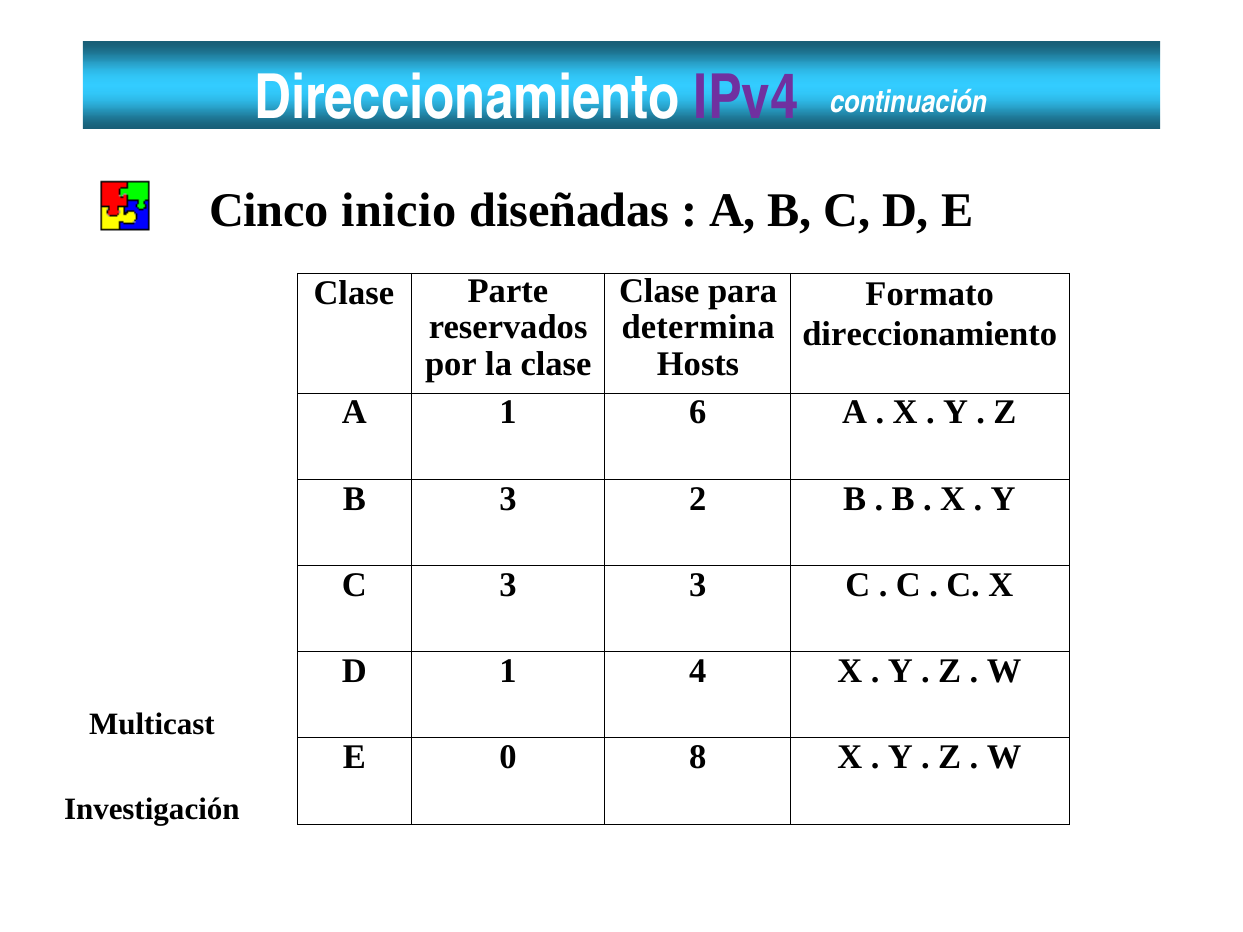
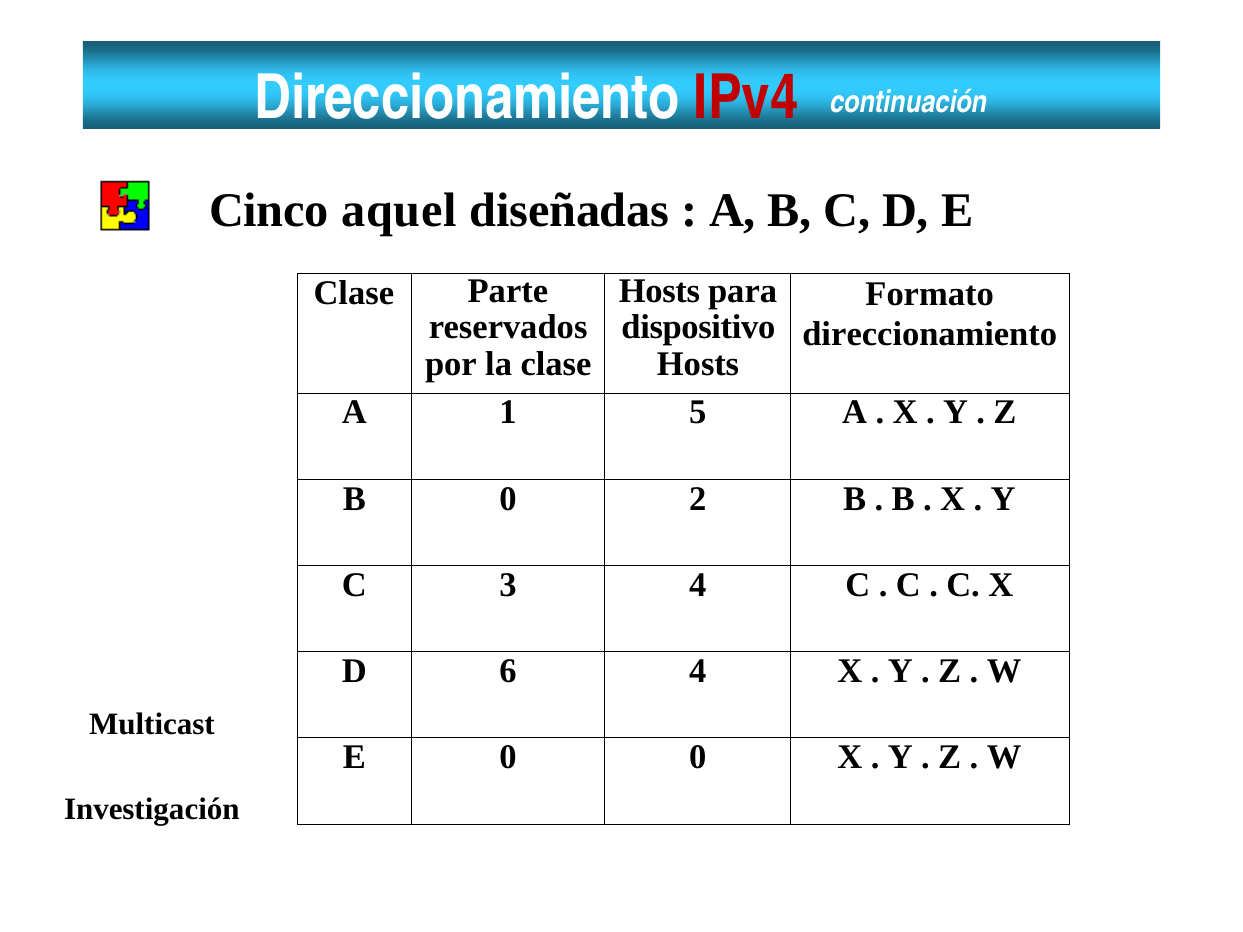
IPv4 colour: purple -> red (746, 98)
inicio: inicio -> aquel (399, 210)
Clase: Clase -> Hosts (659, 291)
determina: determina -> dispositivo (698, 327)
6: 6 -> 5 (698, 413)
B 3: 3 -> 0 (508, 499)
3 3: 3 -> 4 (698, 585)
D 1: 1 -> 6 (508, 671)
0 8: 8 -> 0 (698, 757)
